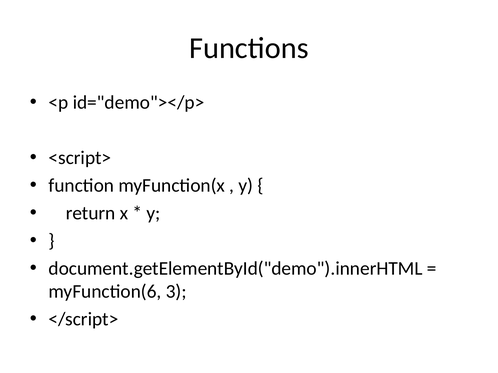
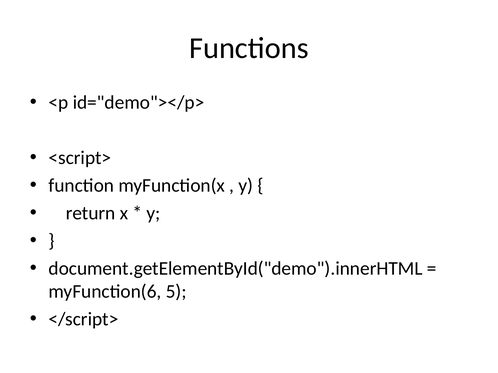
3: 3 -> 5 (176, 292)
